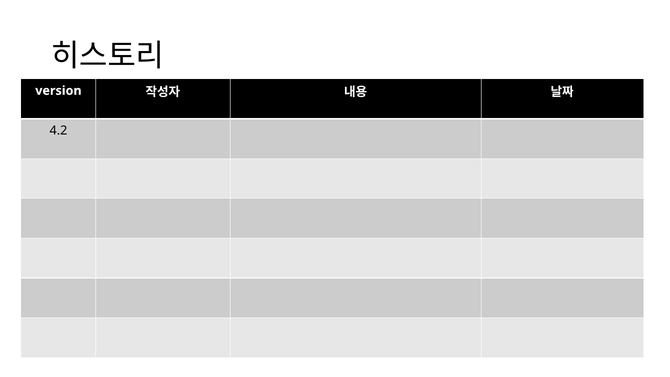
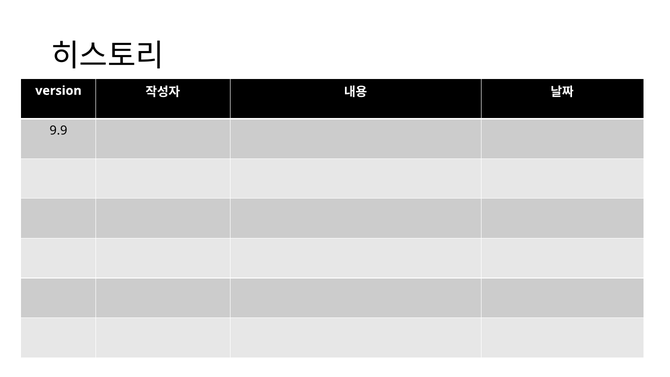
4.2: 4.2 -> 9.9 (58, 130)
